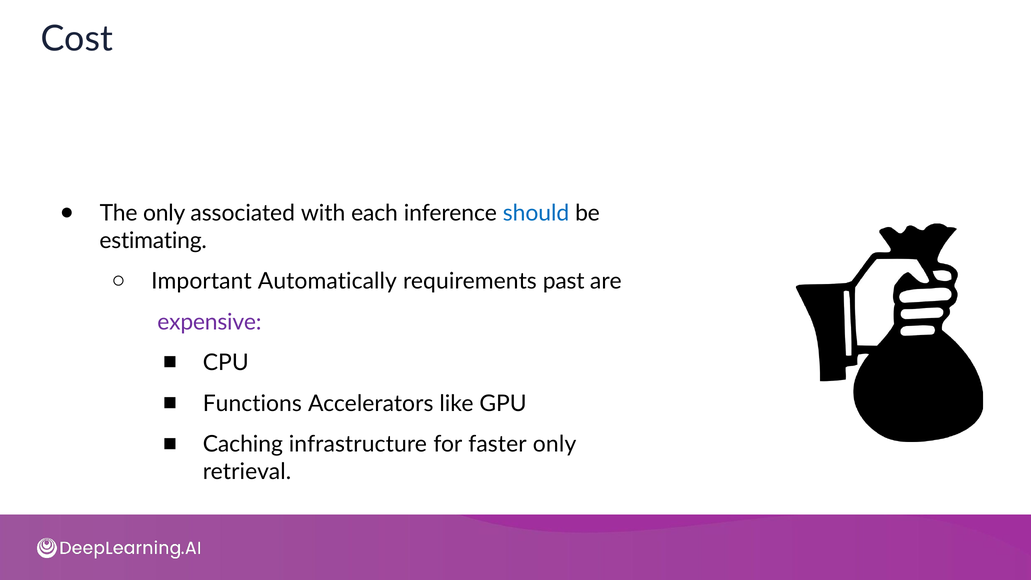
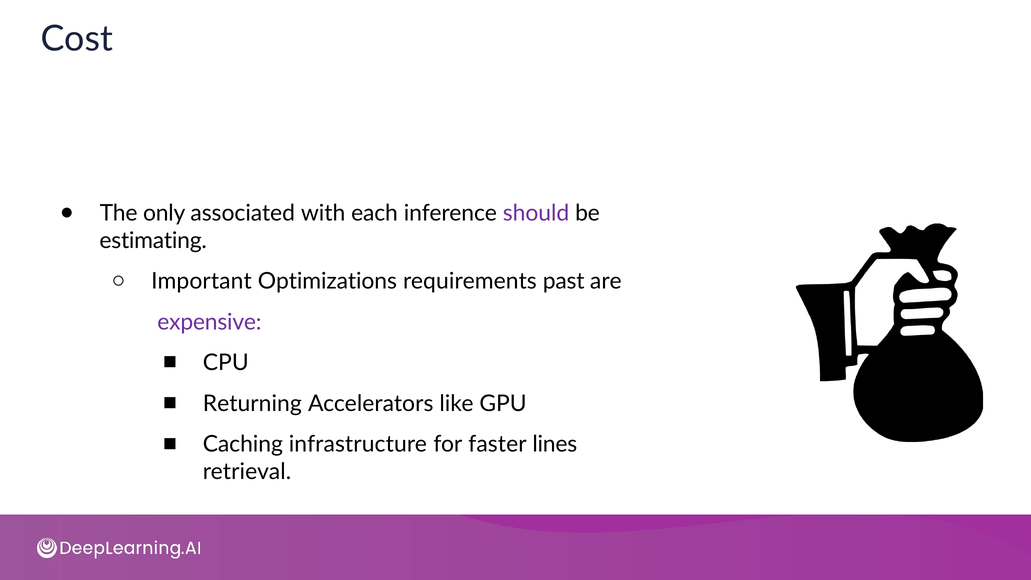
should colour: blue -> purple (536, 213)
Automatically: Automatically -> Optimizations (327, 281)
Functions: Functions -> Returning (252, 404)
faster only: only -> lines (555, 444)
